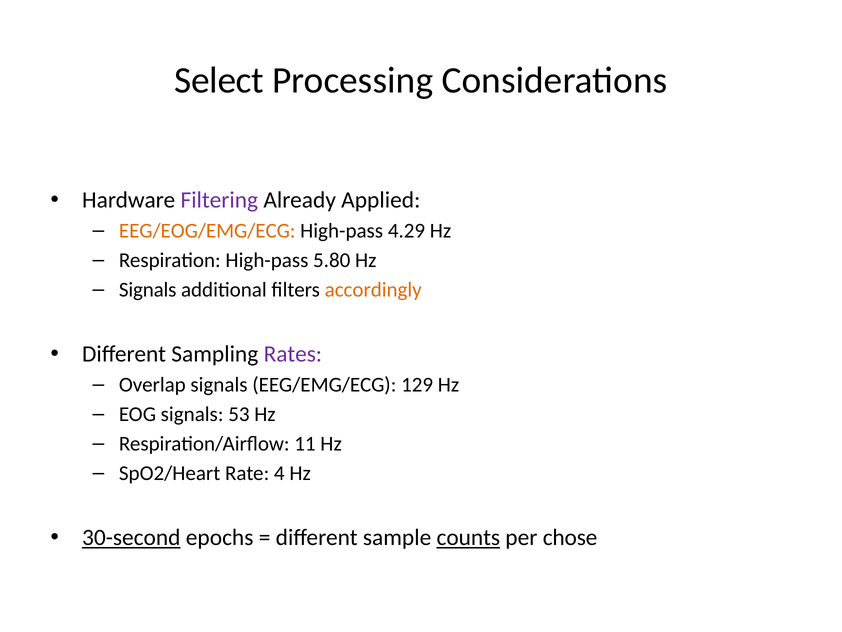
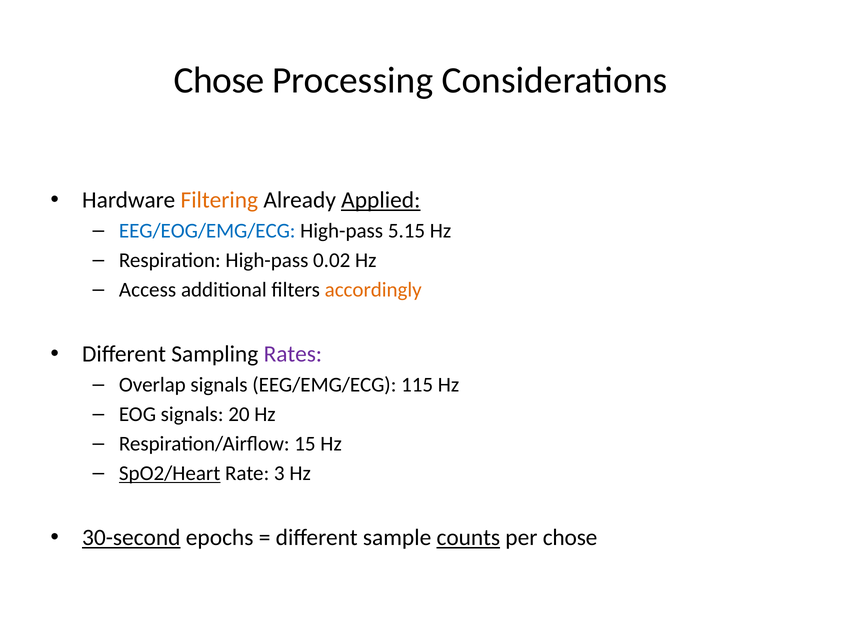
Select: Select -> Chose (219, 81)
Filtering colour: purple -> orange (219, 200)
Applied underline: none -> present (381, 200)
EEG/EOG/EMG/ECG colour: orange -> blue (207, 231)
4.29: 4.29 -> 5.15 (406, 231)
5.80: 5.80 -> 0.02 (332, 260)
Signals: Signals -> Access (148, 290)
129: 129 -> 115 (417, 385)
53: 53 -> 20 (239, 414)
11: 11 -> 15 (305, 444)
SpO2/Heart underline: none -> present (170, 473)
4: 4 -> 3 (279, 473)
